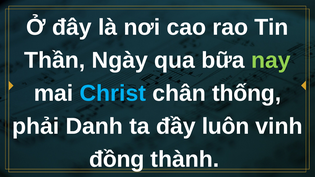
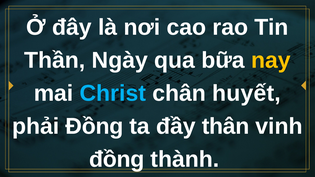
nay colour: light green -> yellow (271, 60)
thống: thống -> huyết (246, 93)
phải Danh: Danh -> Đồng (94, 126)
luôn: luôn -> thân (226, 126)
